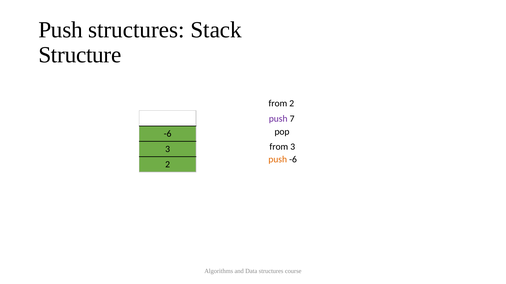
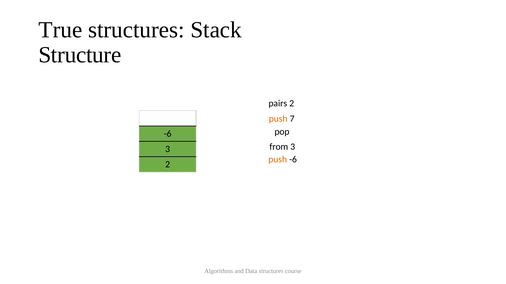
Push: Push -> True (60, 30)
from: from -> pairs (278, 104)
push colour: purple -> orange (278, 119)
